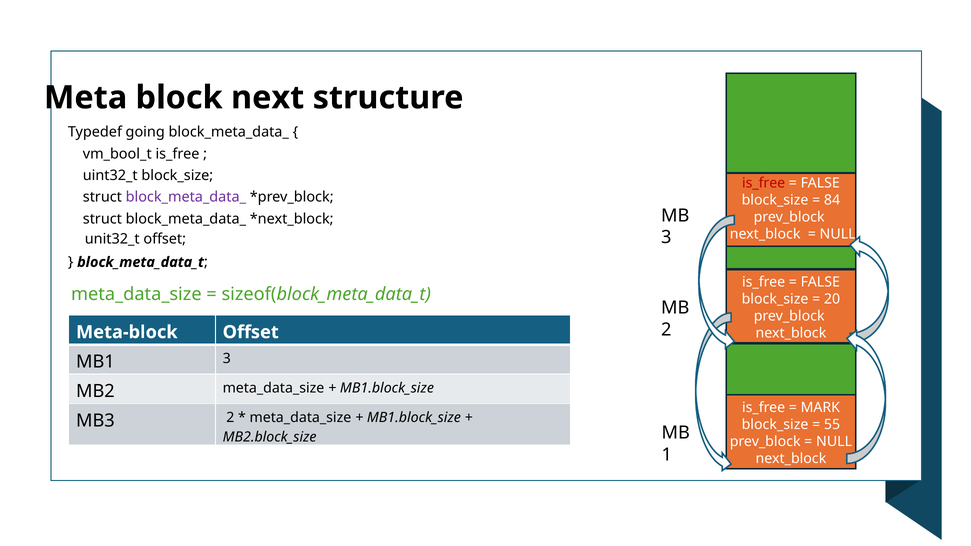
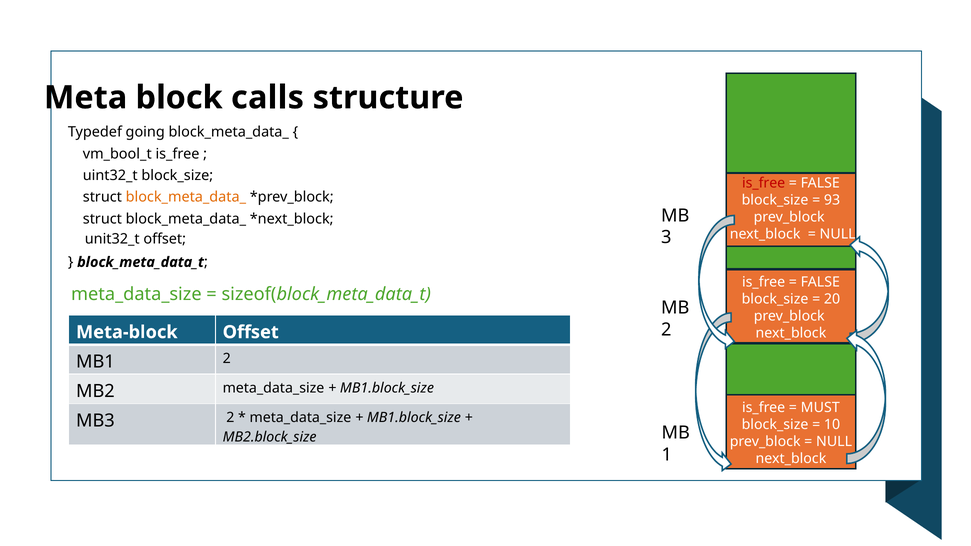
next: next -> calls (267, 98)
block_meta_data_ colour: purple -> orange (186, 197)
84: 84 -> 93 (832, 200)
MB1 3: 3 -> 2 (227, 359)
MARK: MARK -> MUST (820, 408)
55: 55 -> 10 (832, 425)
